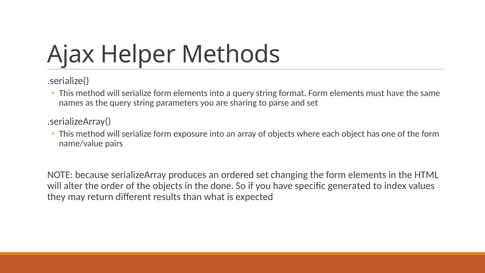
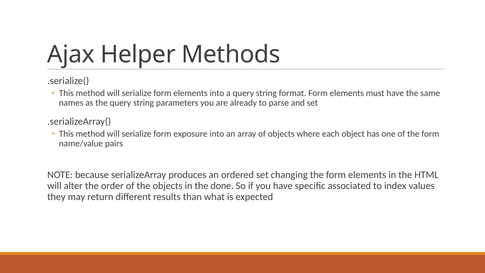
sharing: sharing -> already (243, 103)
generated: generated -> associated (349, 186)
